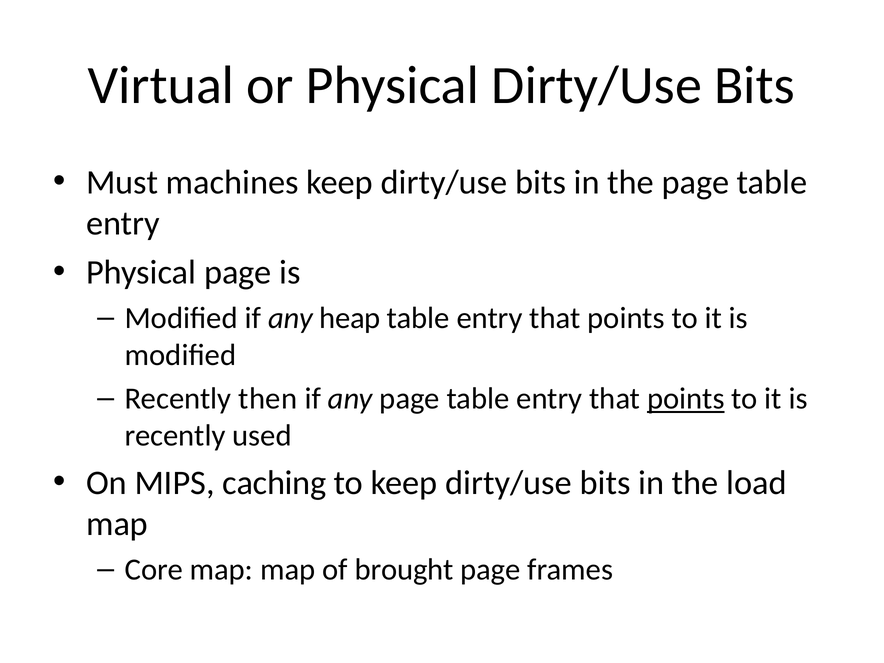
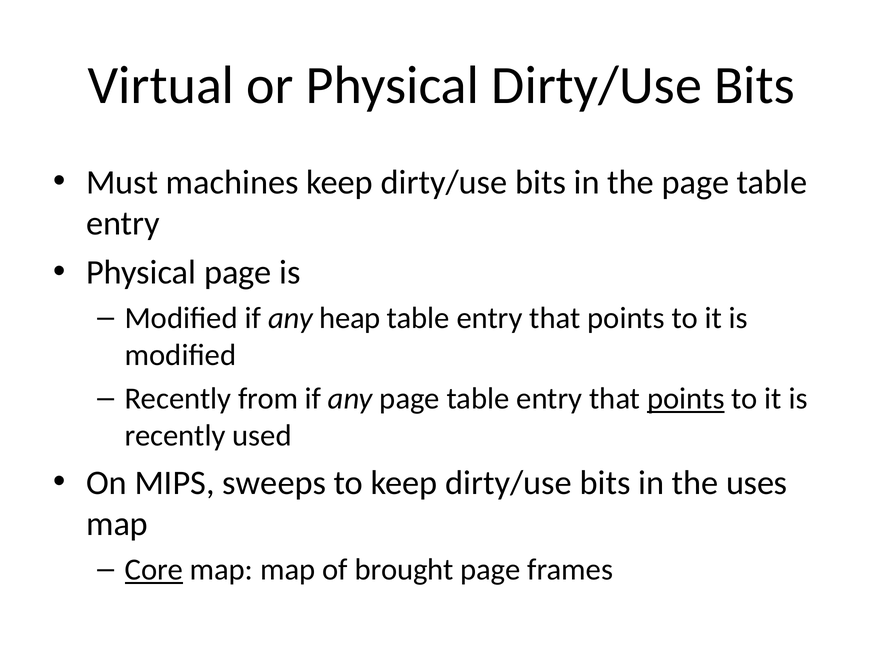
then: then -> from (268, 399)
caching: caching -> sweeps (274, 483)
load: load -> uses (757, 483)
Core underline: none -> present (154, 570)
